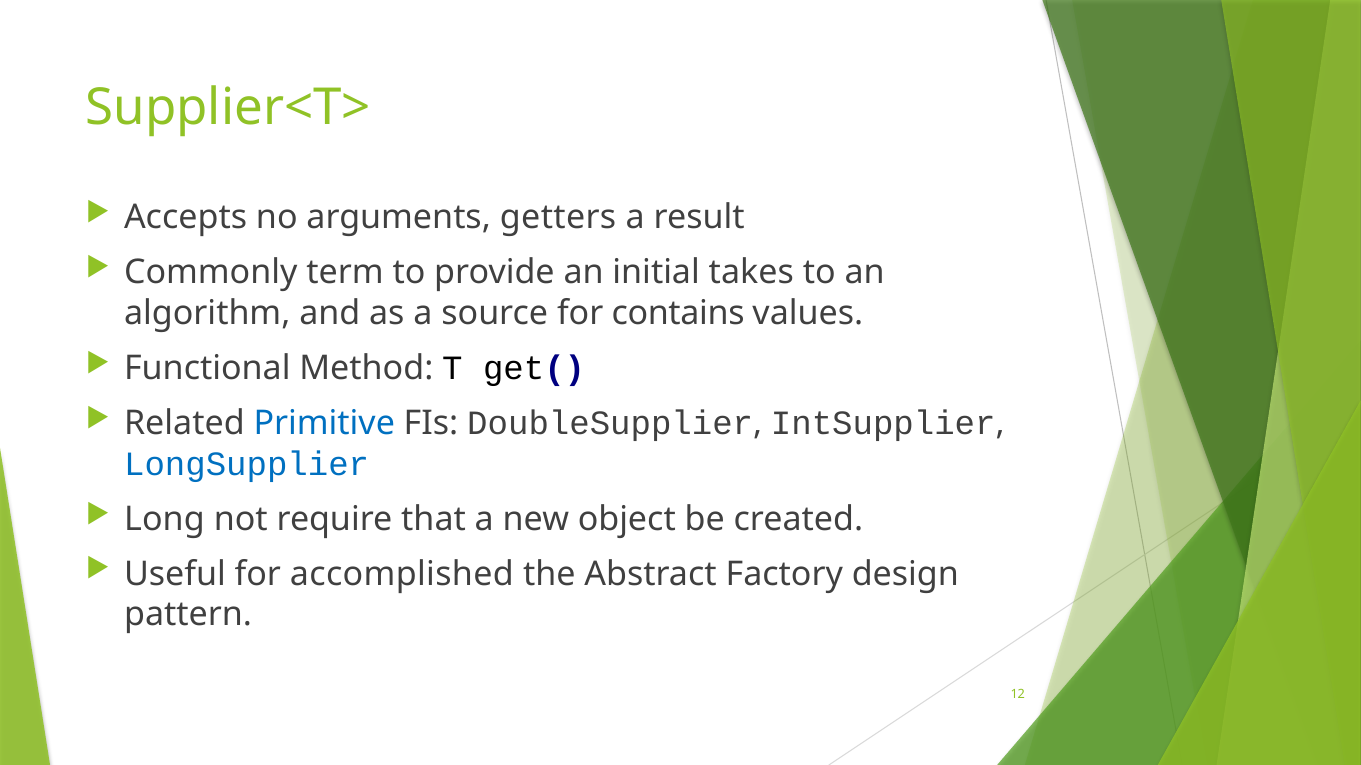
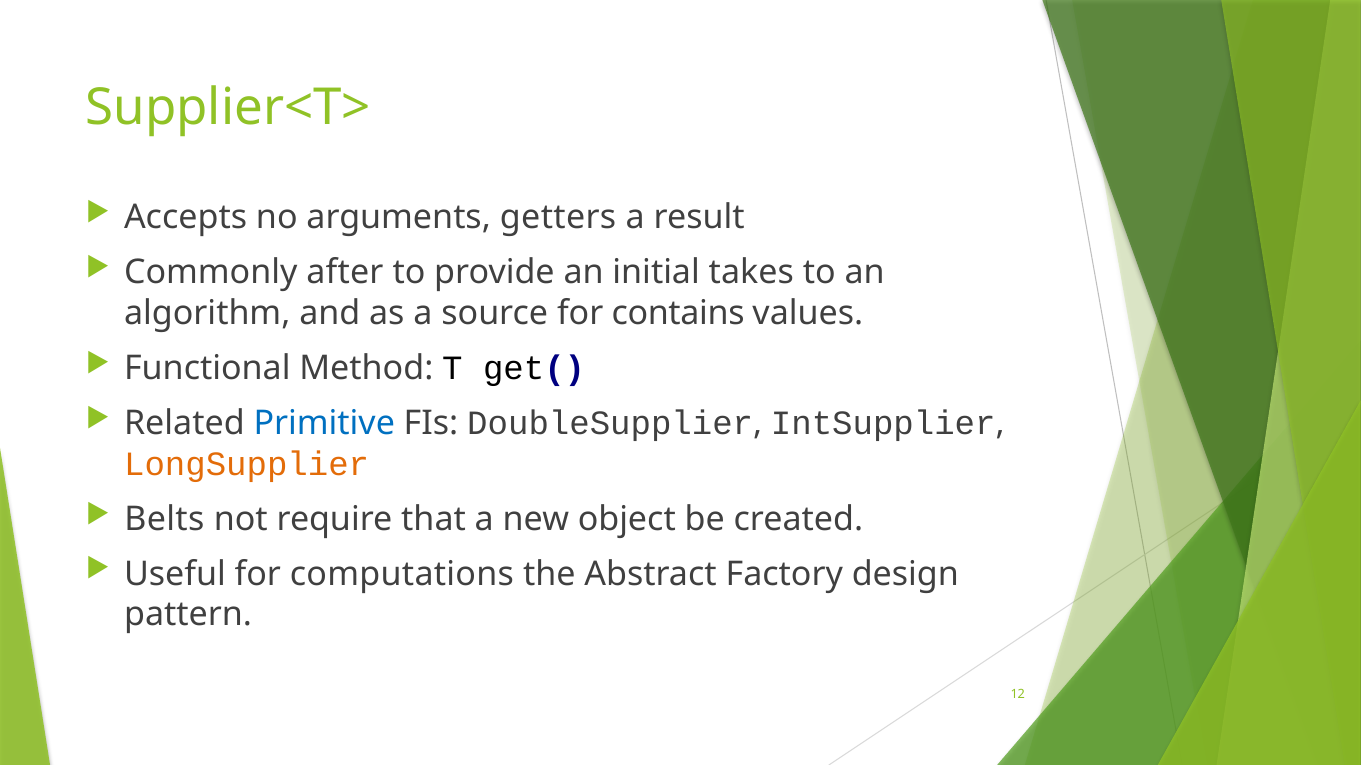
term: term -> after (345, 273)
LongSupplier colour: blue -> orange (247, 464)
Long: Long -> Belts (164, 519)
accomplished: accomplished -> computations (402, 574)
